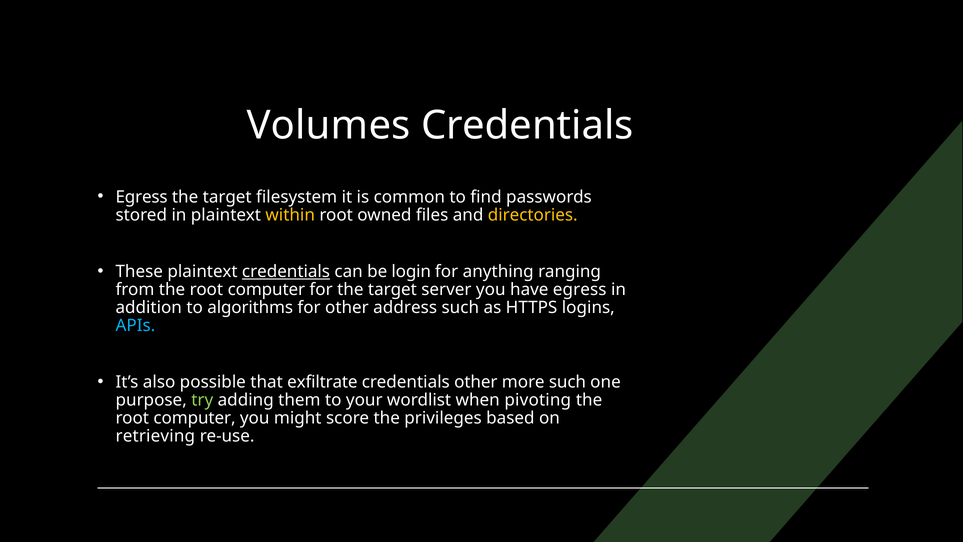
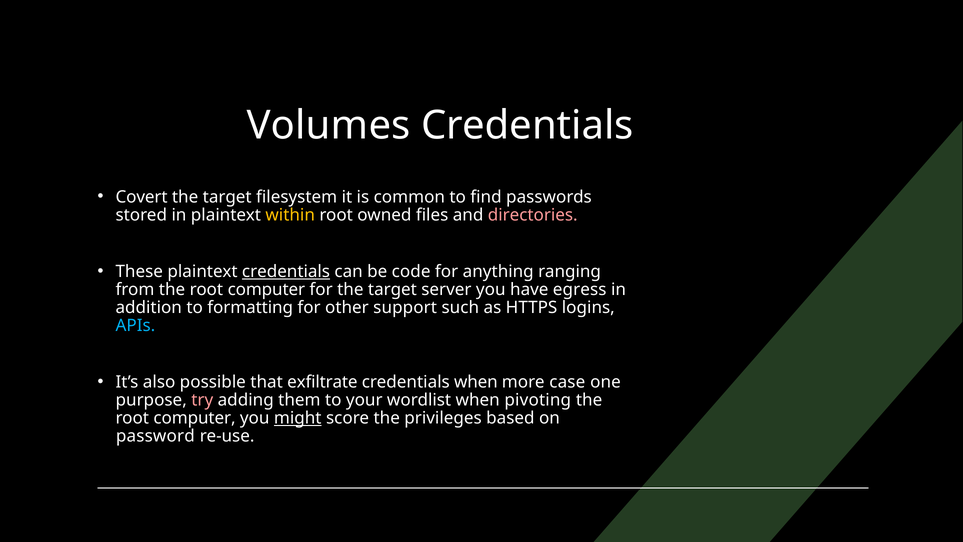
Egress: Egress -> Covert (142, 197)
directories colour: yellow -> pink (533, 215)
login: login -> code (411, 271)
algorithms: algorithms -> formatting (250, 307)
address: address -> support (405, 307)
credentials other: other -> when (476, 382)
more such: such -> case (567, 382)
try colour: light green -> pink (202, 400)
might underline: none -> present (298, 418)
retrieving: retrieving -> password (155, 436)
